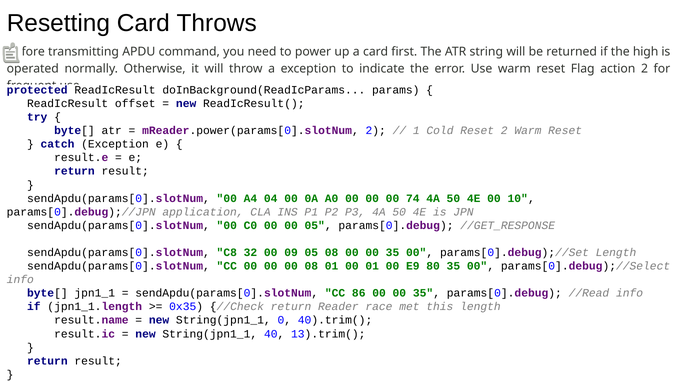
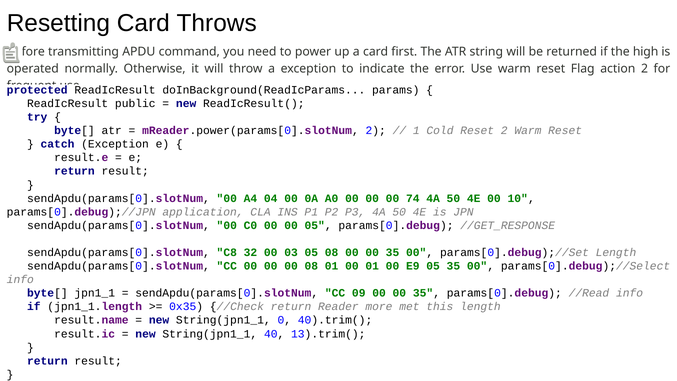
offset: offset -> public (135, 103)
09: 09 -> 03 (291, 252)
E9 80: 80 -> 05 (433, 266)
86: 86 -> 09 (359, 293)
race: race -> more (379, 307)
